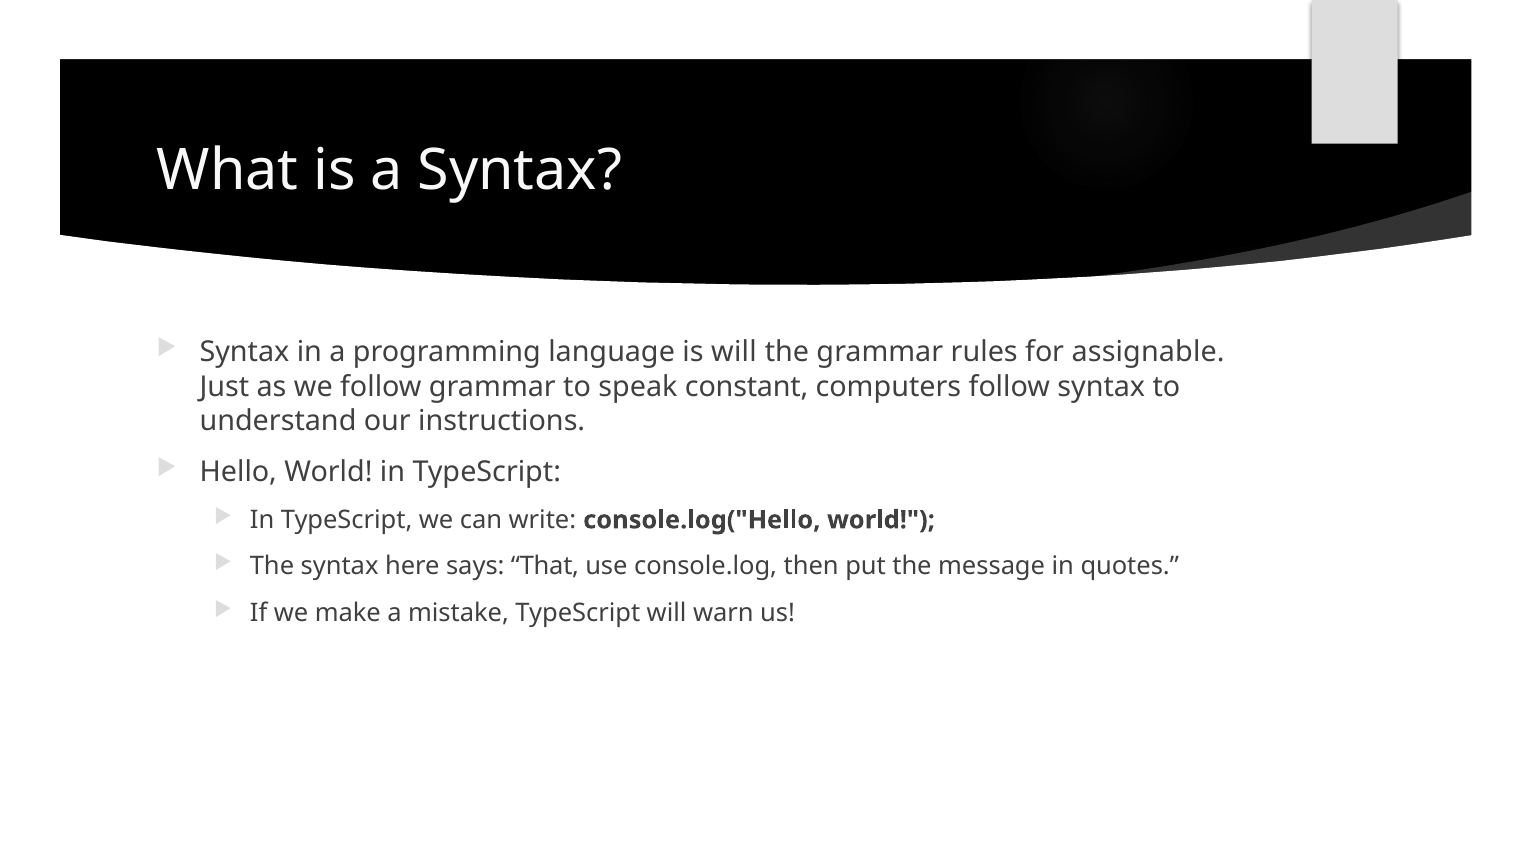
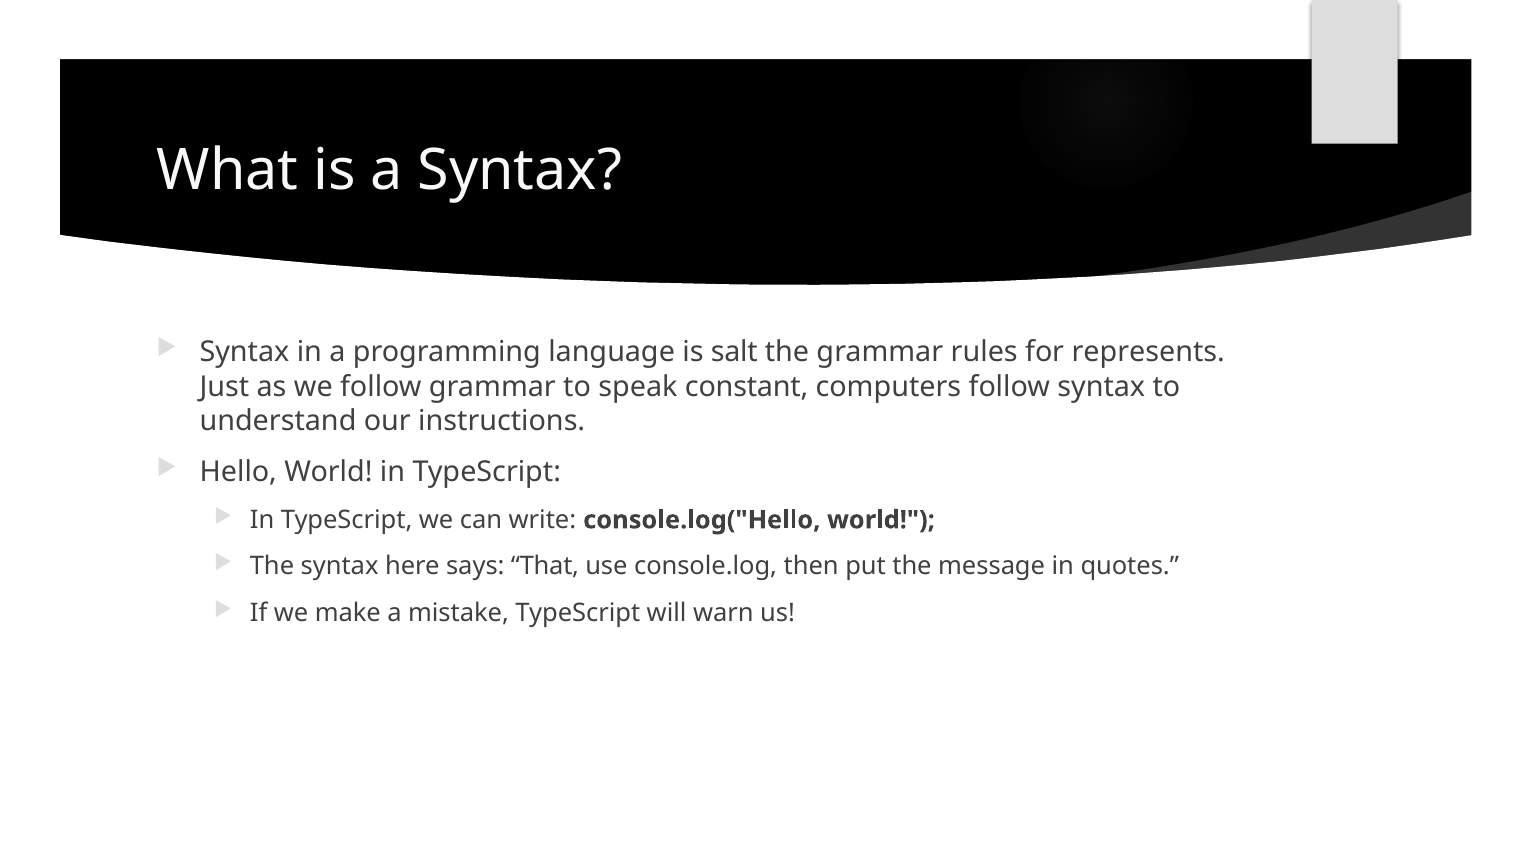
is will: will -> salt (734, 352)
assignable: assignable -> represents (1148, 352)
